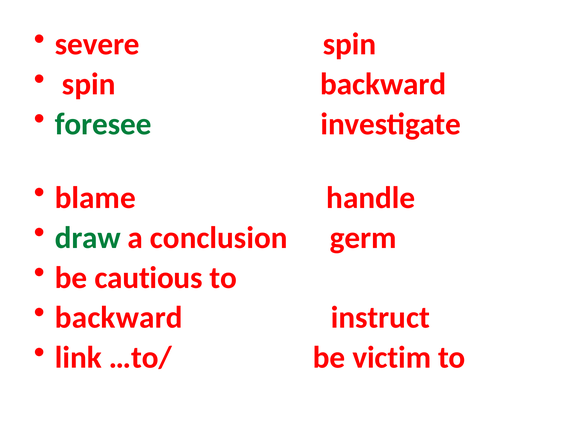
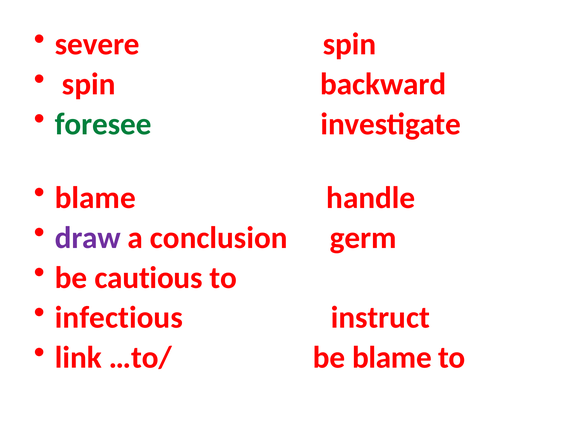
draw colour: green -> purple (88, 238)
backward: backward -> infectious (119, 318)
be victim: victim -> blame (392, 358)
